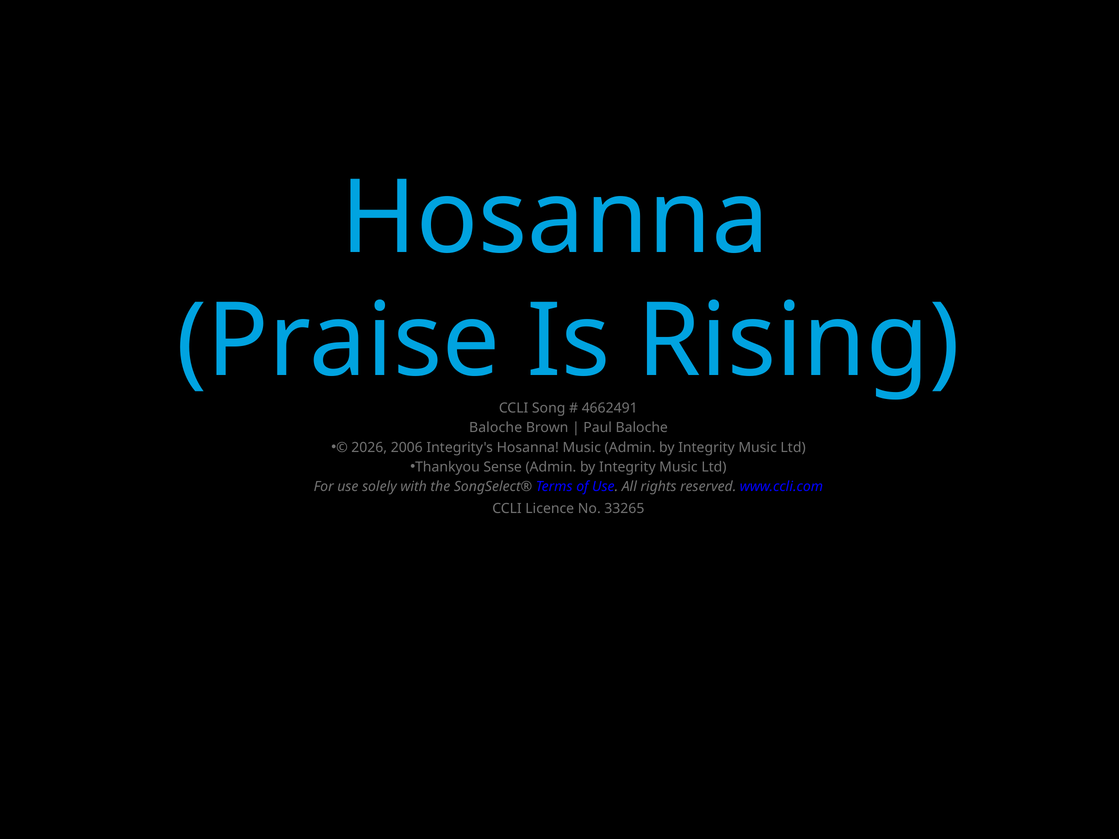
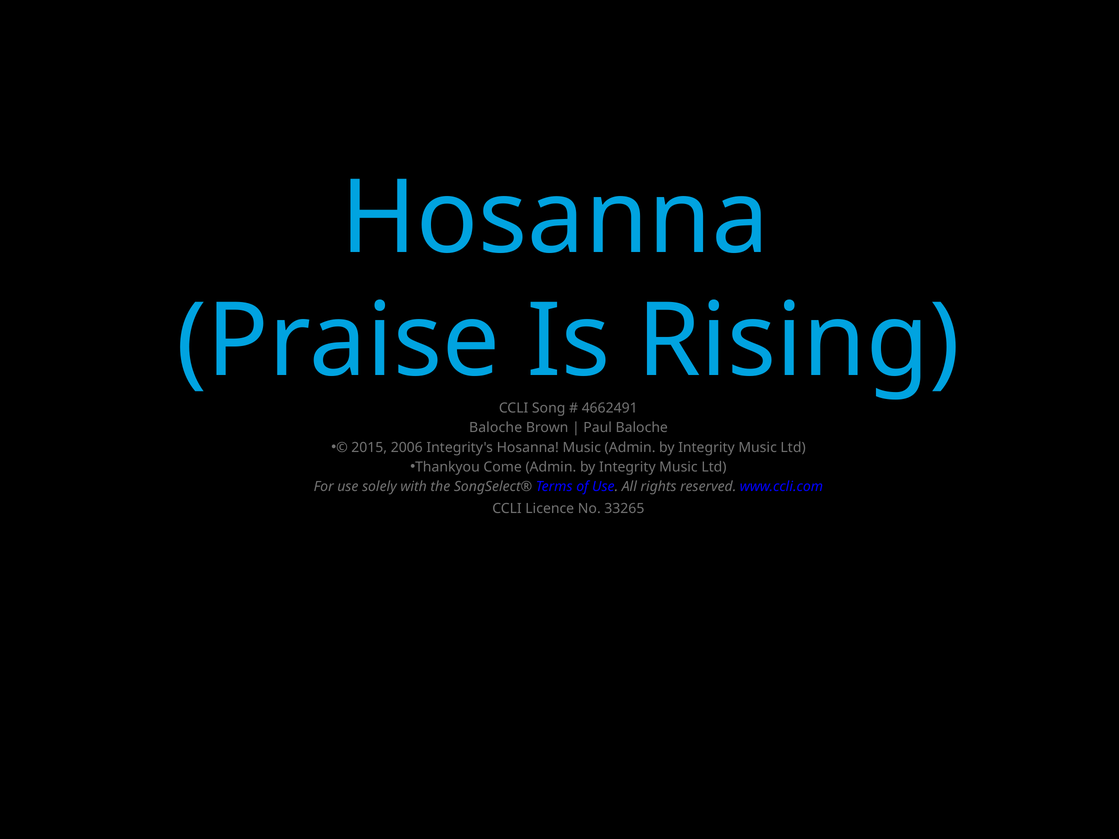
2026: 2026 -> 2015 (369, 448)
Sense: Sense -> Come (503, 467)
